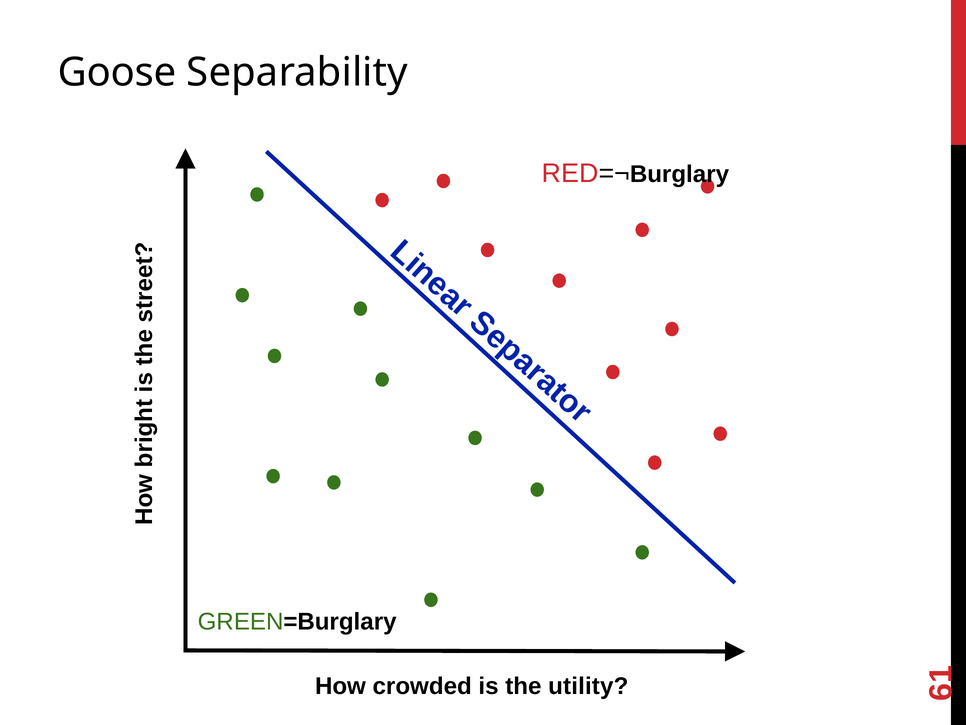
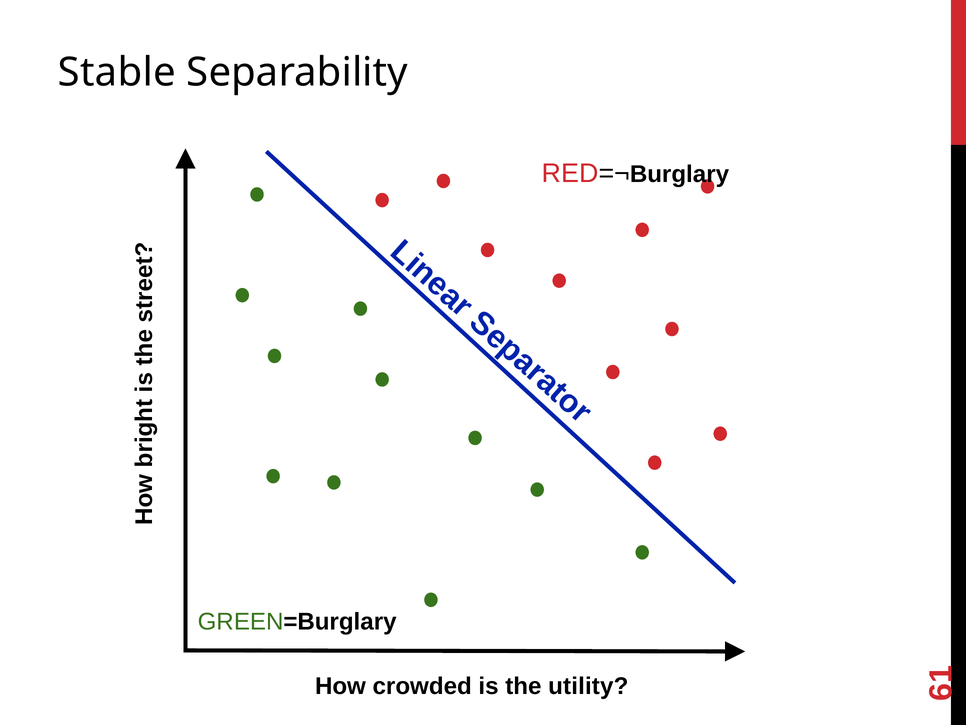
Goose: Goose -> Stable (117, 72)
